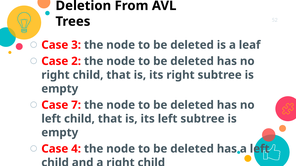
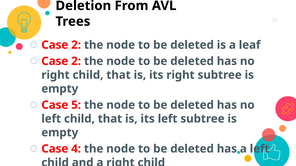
3: 3 -> 2 (76, 45)
7: 7 -> 5 (76, 105)
